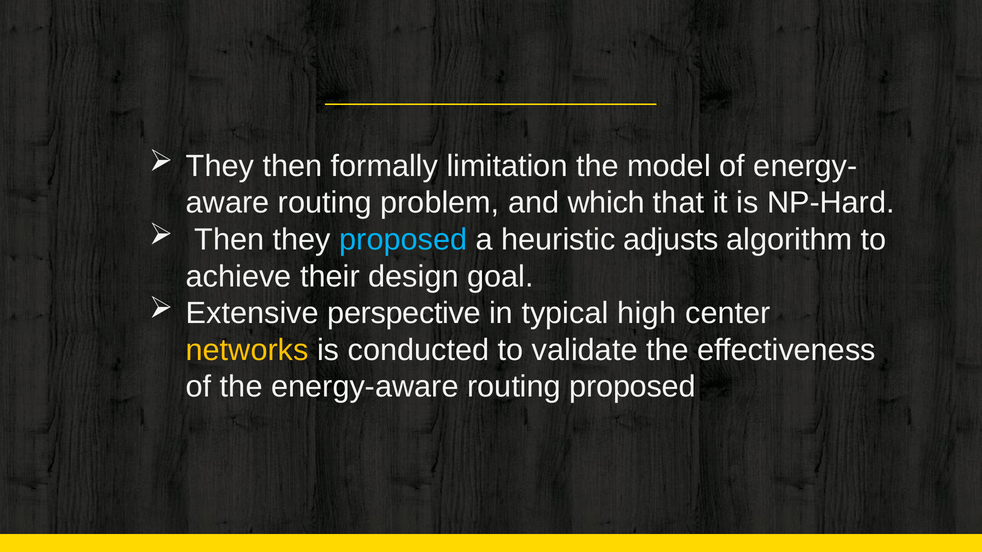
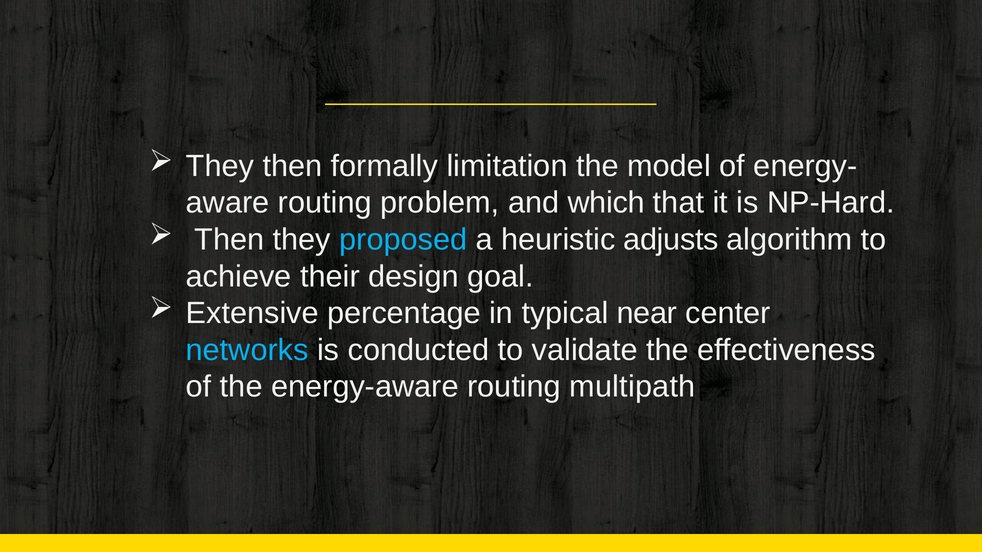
perspective: perspective -> percentage (404, 313)
high: high -> near (647, 313)
networks colour: yellow -> light blue (247, 350)
routing proposed: proposed -> multipath (632, 387)
